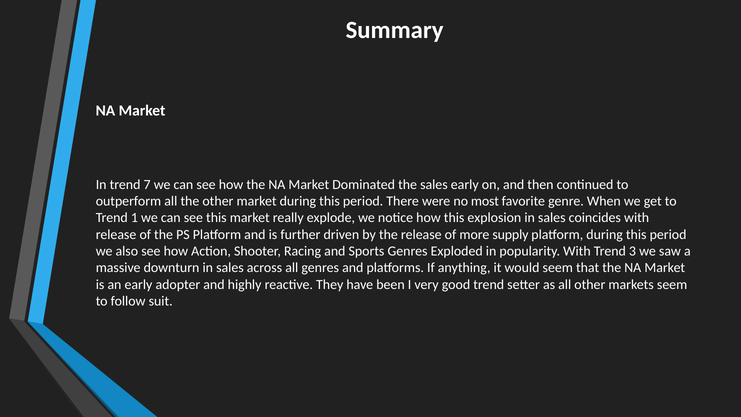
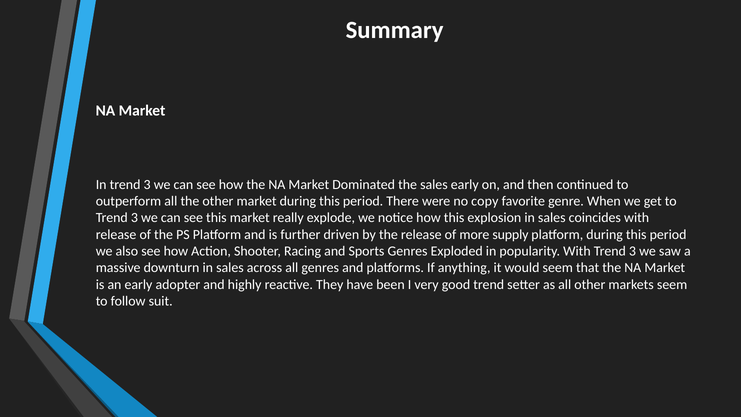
In trend 7: 7 -> 3 (147, 184)
most: most -> copy (485, 201)
1: 1 -> 3 (134, 218)
